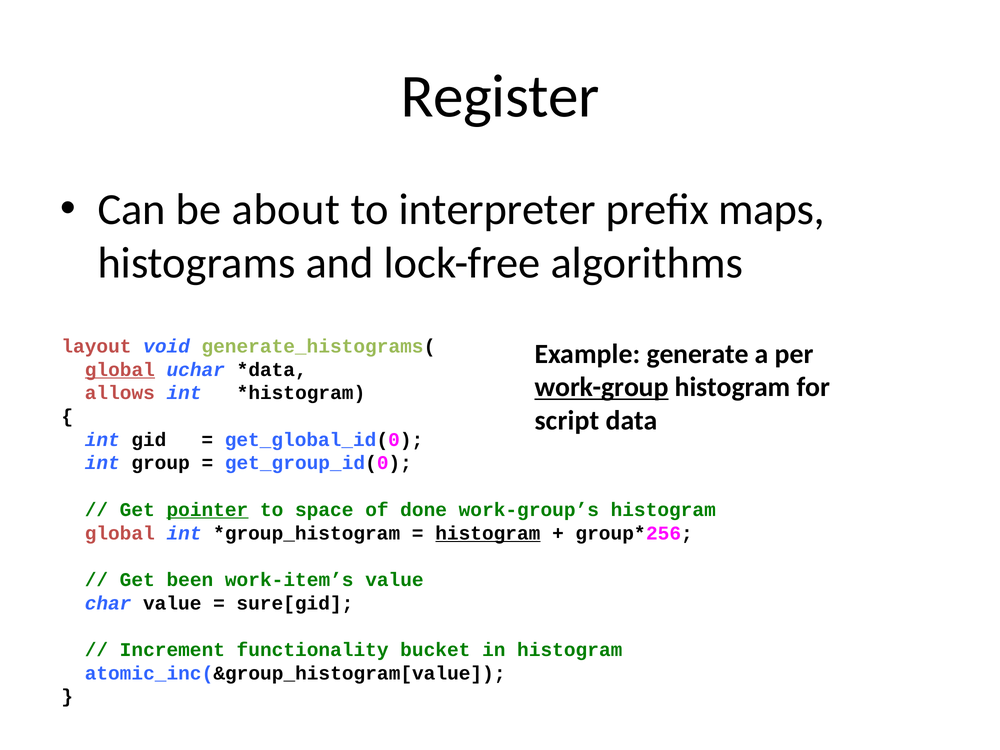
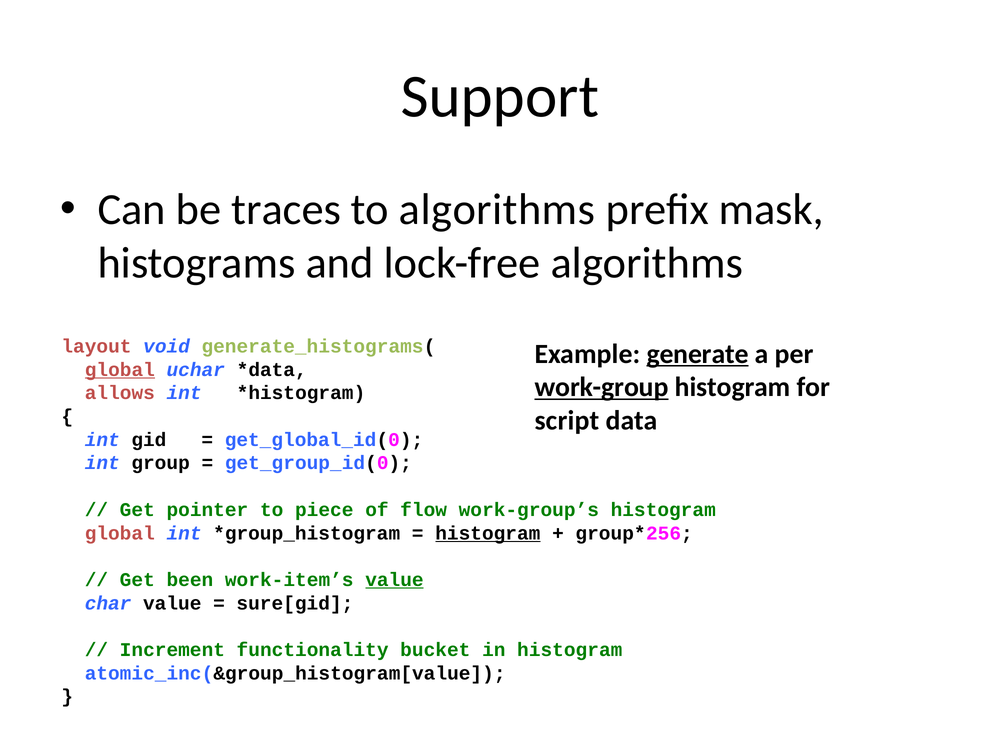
Register: Register -> Support (500, 97)
about: about -> traces (286, 210)
to interpreter: interpreter -> algorithms (497, 210)
maps: maps -> mask (771, 210)
generate underline: none -> present (698, 354)
pointer underline: present -> none (207, 510)
space: space -> piece (324, 510)
done: done -> flow (424, 510)
value underline: none -> present (394, 580)
